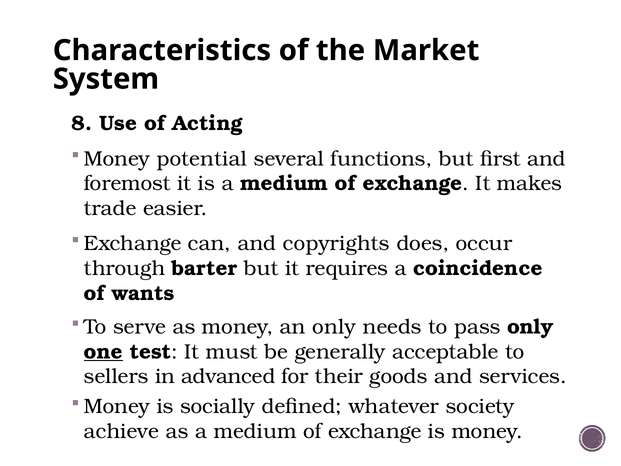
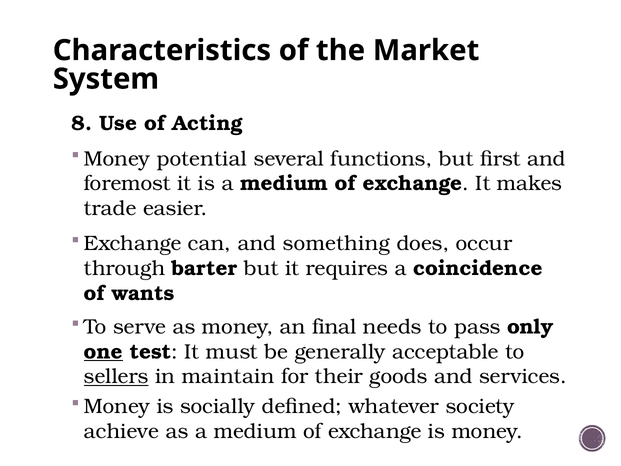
copyrights: copyrights -> something (336, 244)
an only: only -> final (334, 327)
sellers underline: none -> present (116, 376)
advanced: advanced -> maintain (228, 376)
